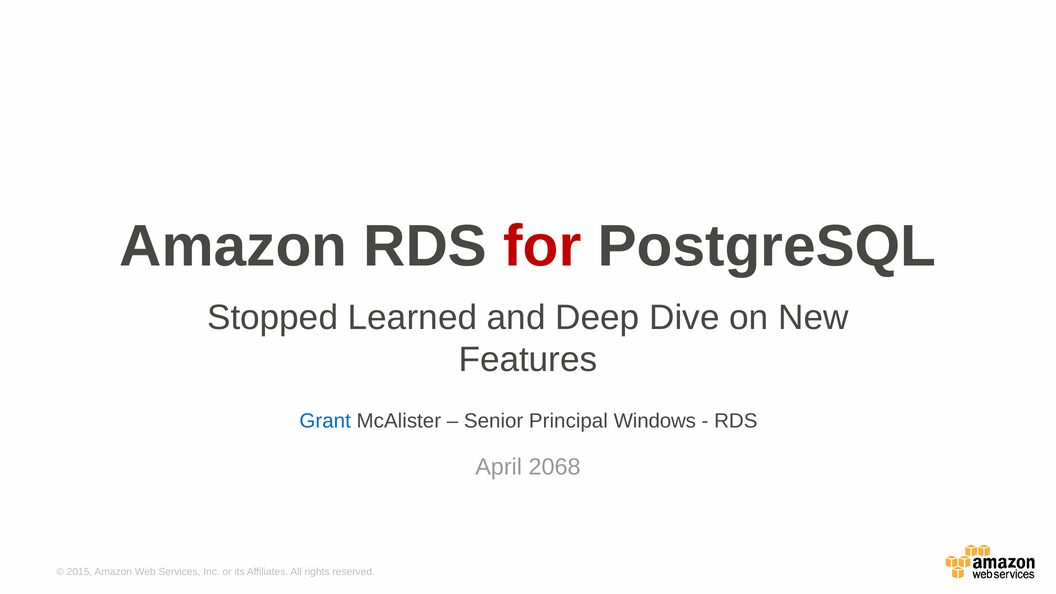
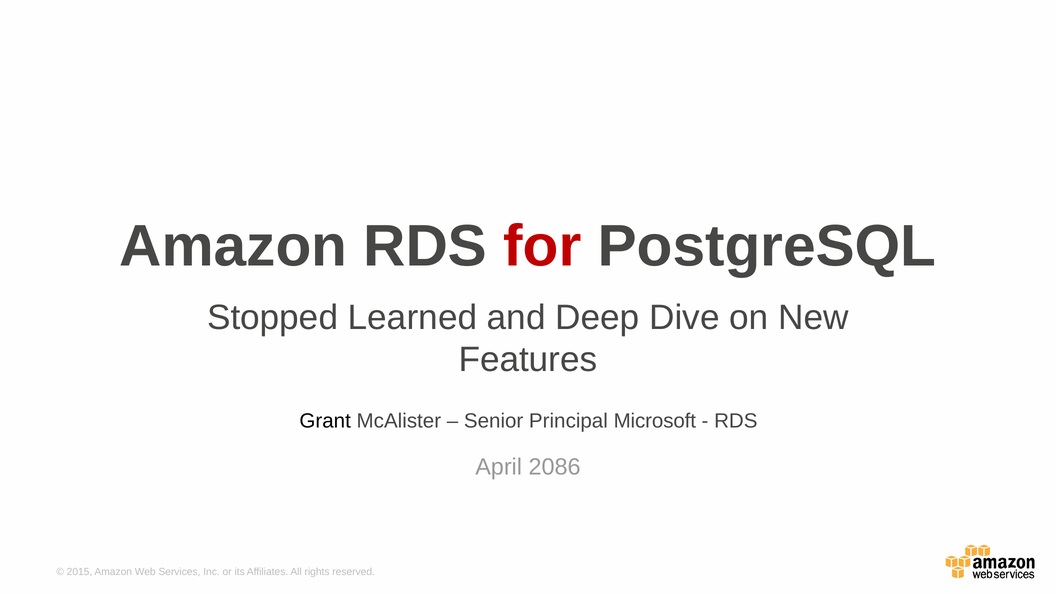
Grant colour: blue -> black (325, 421)
Windows: Windows -> Microsoft (655, 421)
2068: 2068 -> 2086 (555, 467)
